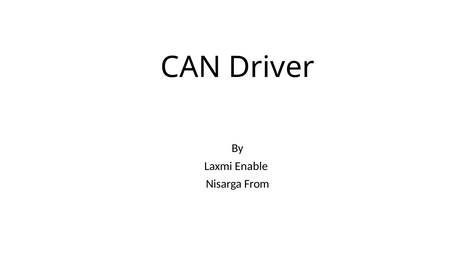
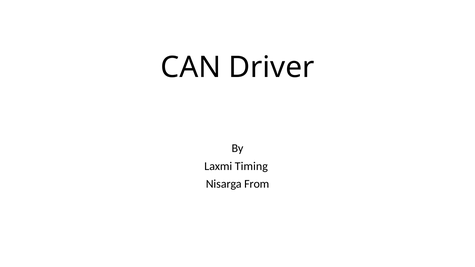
Enable: Enable -> Timing (251, 166)
